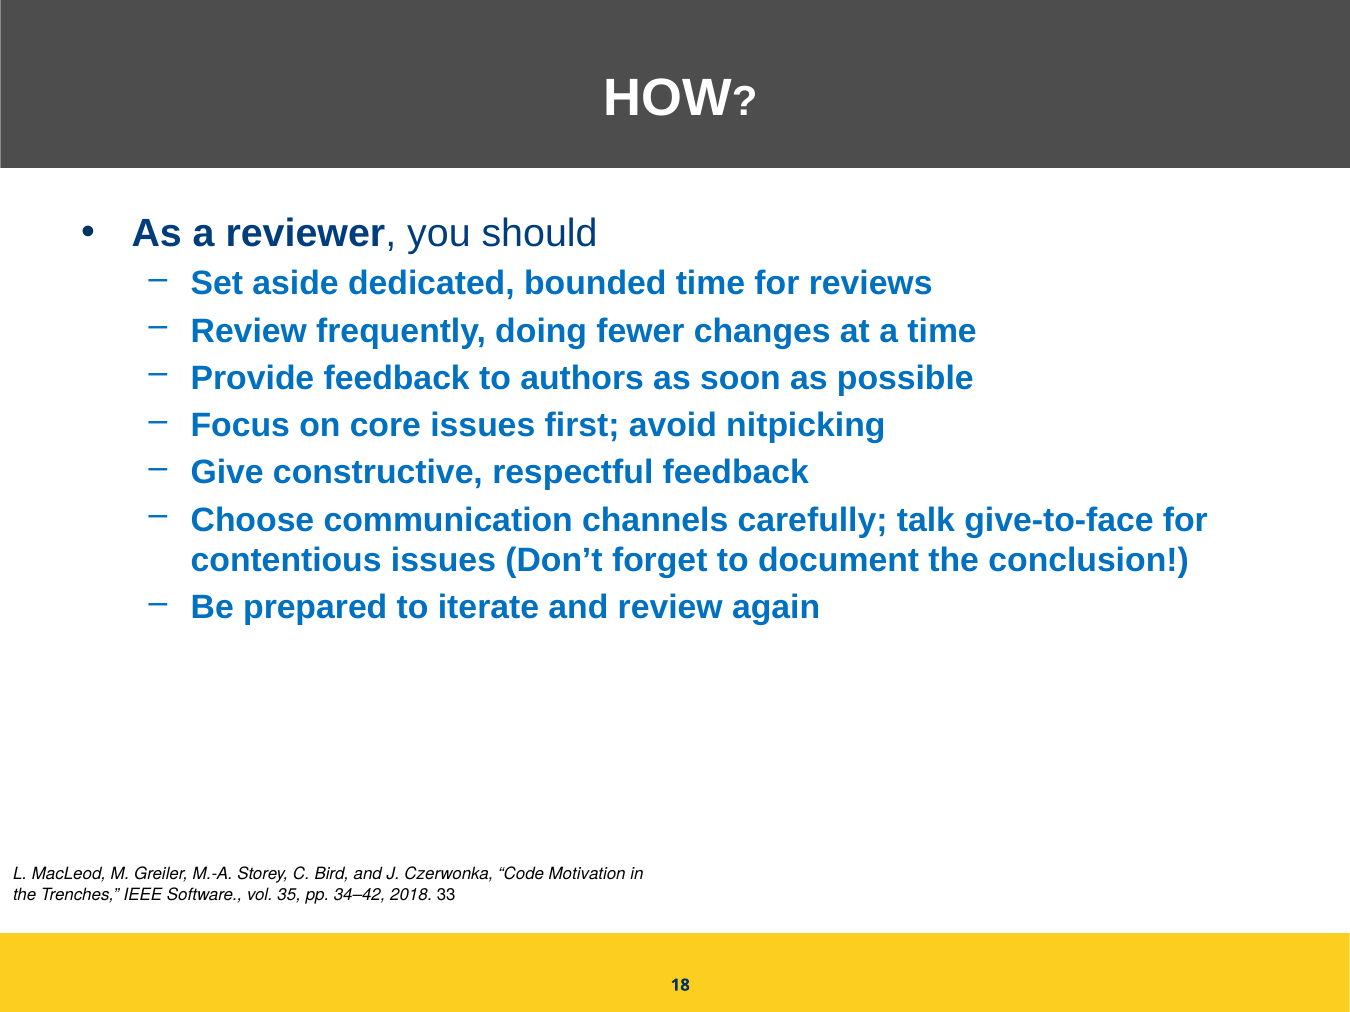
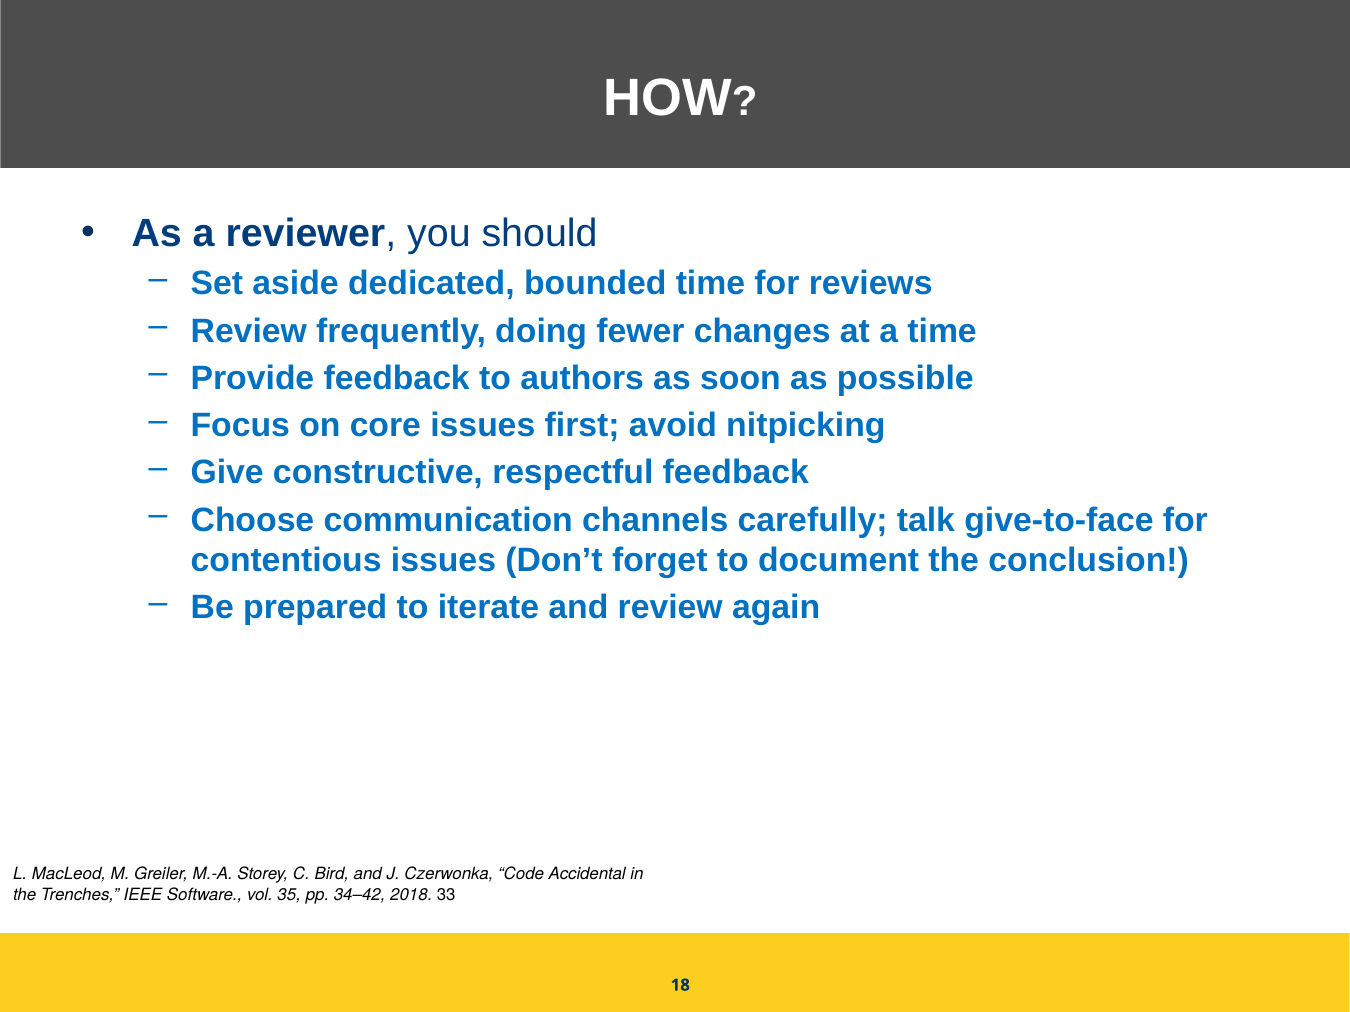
Motivation: Motivation -> Accidental (587, 875)
